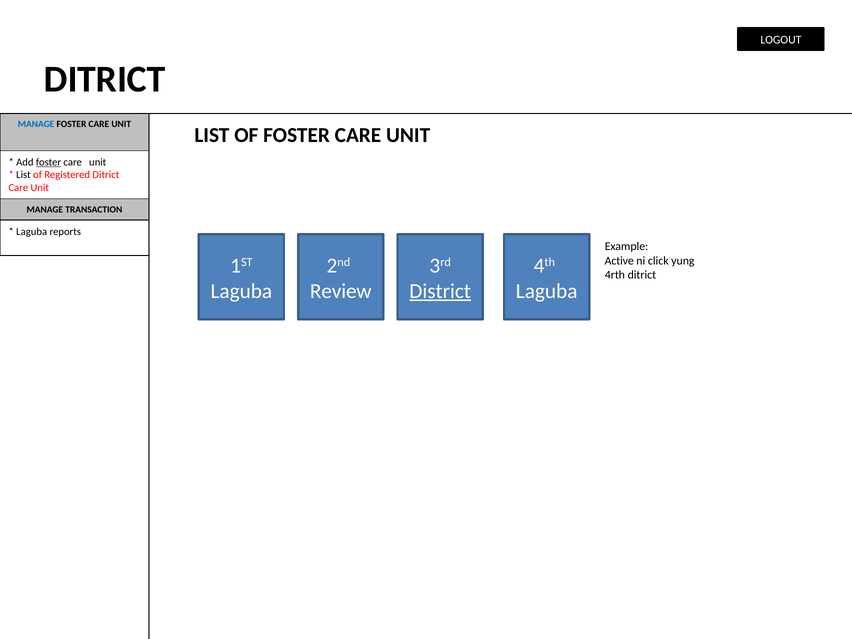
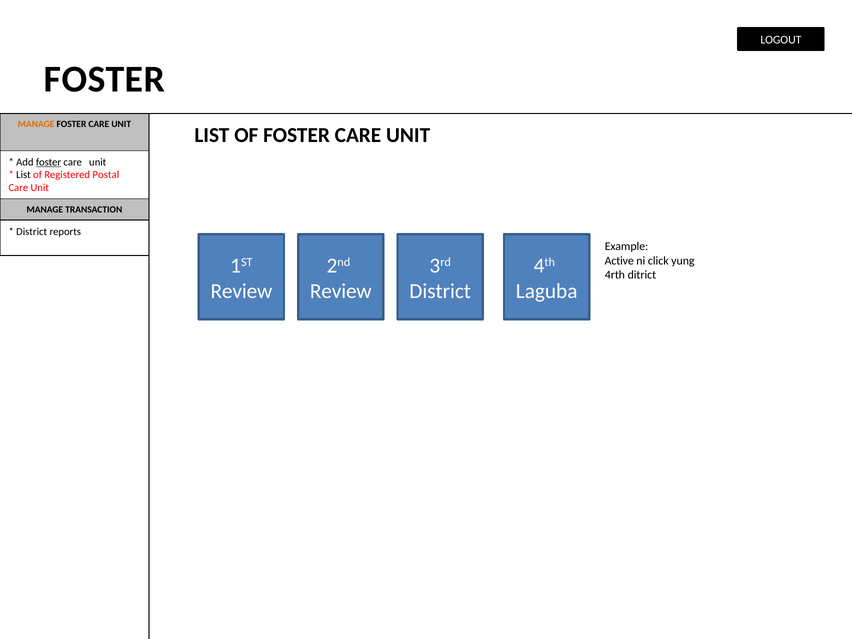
DITRICT: DITRICT -> FOSTER (104, 79)
MANAGE colour: blue -> orange (36, 124)
Registered Ditrict: Ditrict -> Postal (106, 175)
Laguba: Laguba -> District (32, 231)
Laguba: Laguba -> Review (241, 291)
District underline: present -> none (440, 291)
